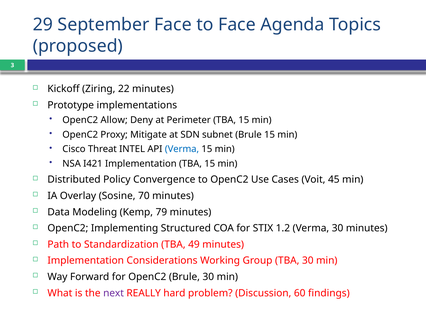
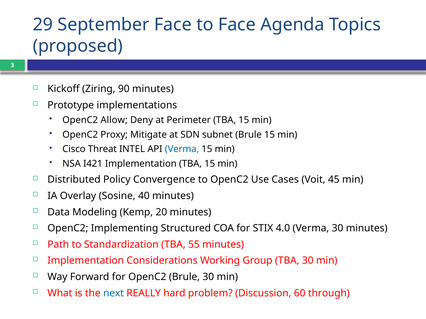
22: 22 -> 90 (124, 89)
70: 70 -> 40 (144, 196)
79: 79 -> 20 (161, 212)
1.2: 1.2 -> 4.0 (283, 229)
49: 49 -> 55 (194, 245)
next colour: purple -> blue (114, 293)
findings: findings -> through (329, 293)
